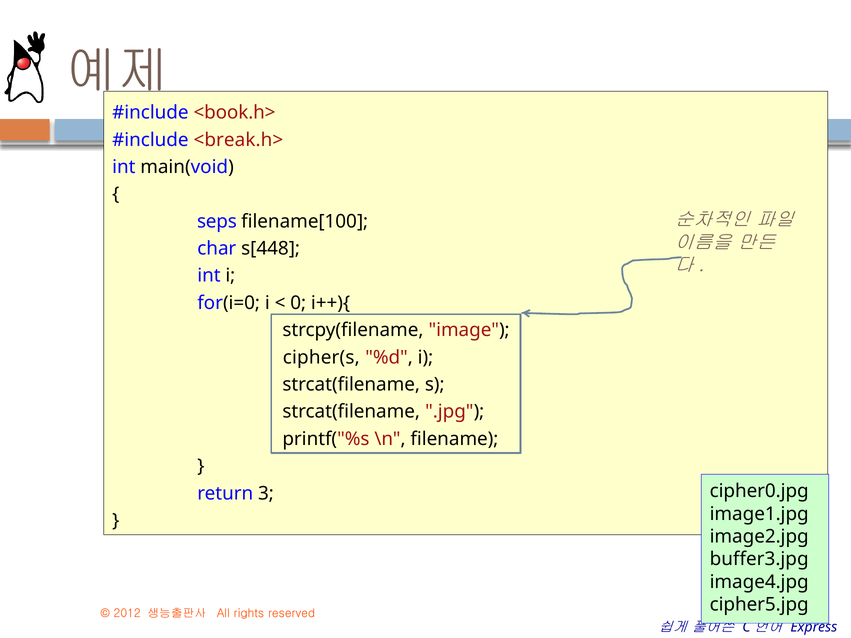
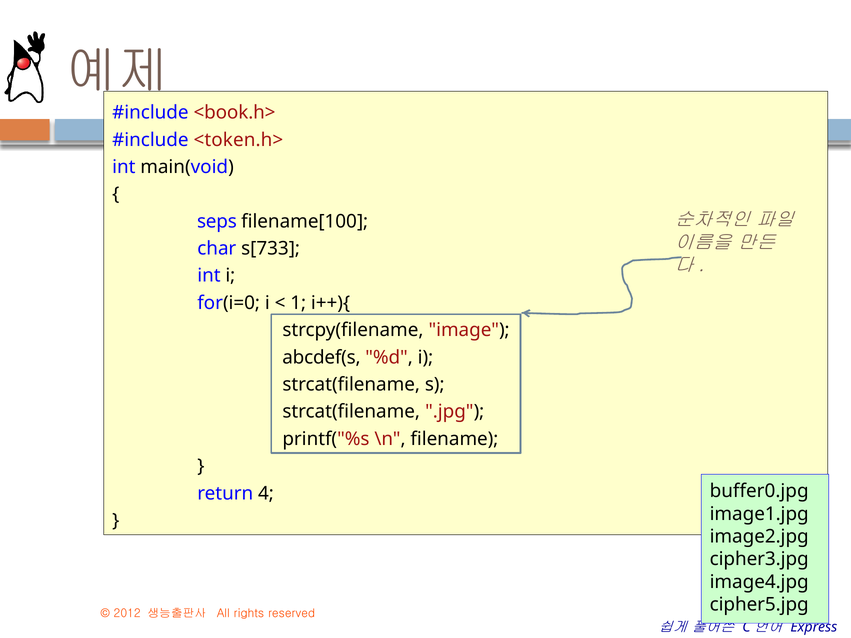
<break.h>: <break.h> -> <token.h> (238, 140)
s[448: s[448 -> s[733 (271, 249)
0: 0 -> 1 (298, 303)
cipher(s: cipher(s -> abcdef(s (321, 357)
cipher0.jpg: cipher0.jpg -> buffer0.jpg (759, 491)
3: 3 -> 4 (266, 494)
buffer3.jpg: buffer3.jpg -> cipher3.jpg (759, 559)
